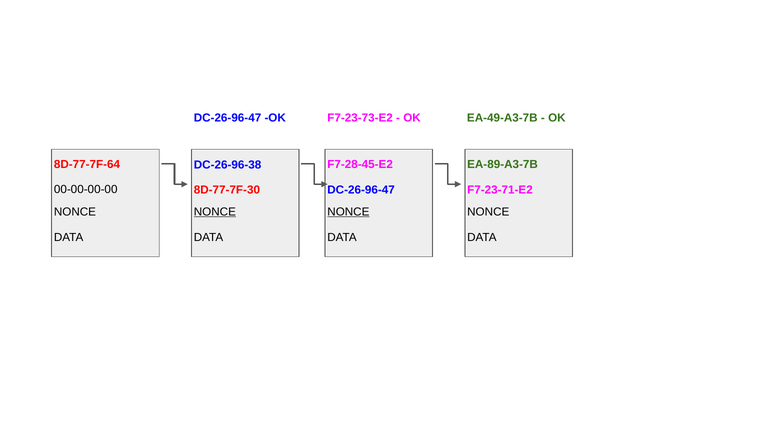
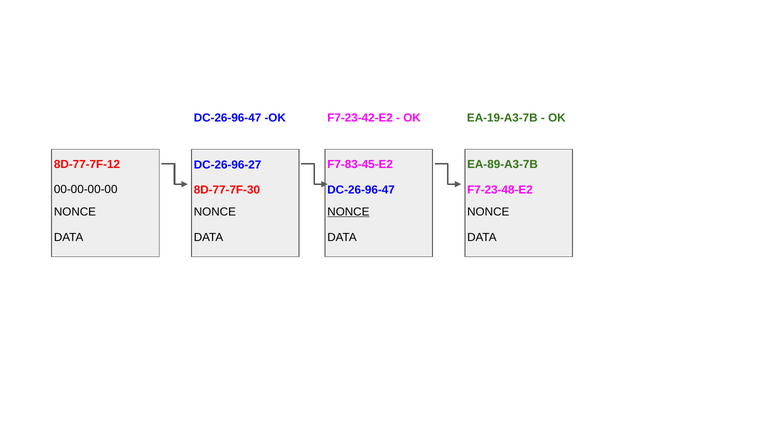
F7-23-73-E2: F7-23-73-E2 -> F7-23-42-E2 (360, 118)
EA-49-A3-7B: EA-49-A3-7B -> EA-19-A3-7B (502, 118)
8D-77-7F-64: 8D-77-7F-64 -> 8D-77-7F-12 (87, 165)
F7-28-45-E2: F7-28-45-E2 -> F7-83-45-E2 (360, 165)
DC-26-96-38: DC-26-96-38 -> DC-26-96-27 (228, 165)
F7-23-71-E2: F7-23-71-E2 -> F7-23-48-E2 (500, 190)
NONCE underline: present -> none (215, 212)
